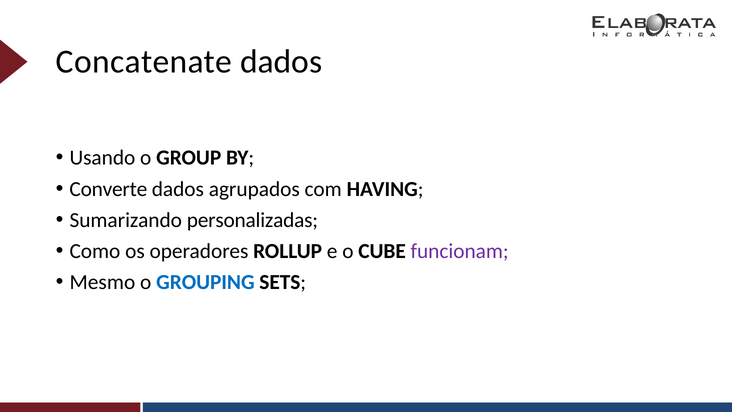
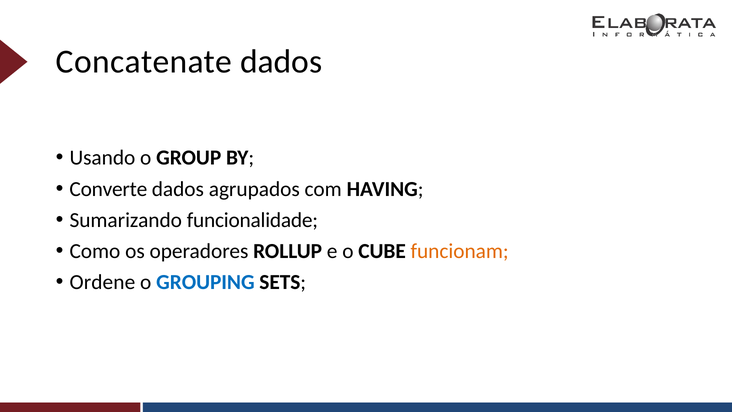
personalizadas: personalizadas -> funcionalidade (252, 220)
funcionam colour: purple -> orange (460, 251)
Mesmo: Mesmo -> Ordene (102, 282)
